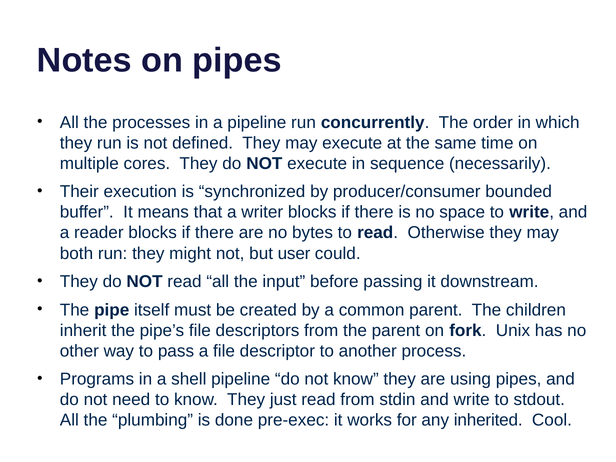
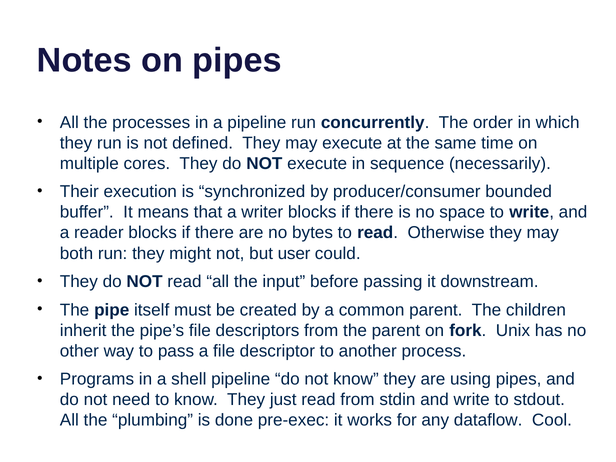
inherited: inherited -> dataflow (488, 420)
